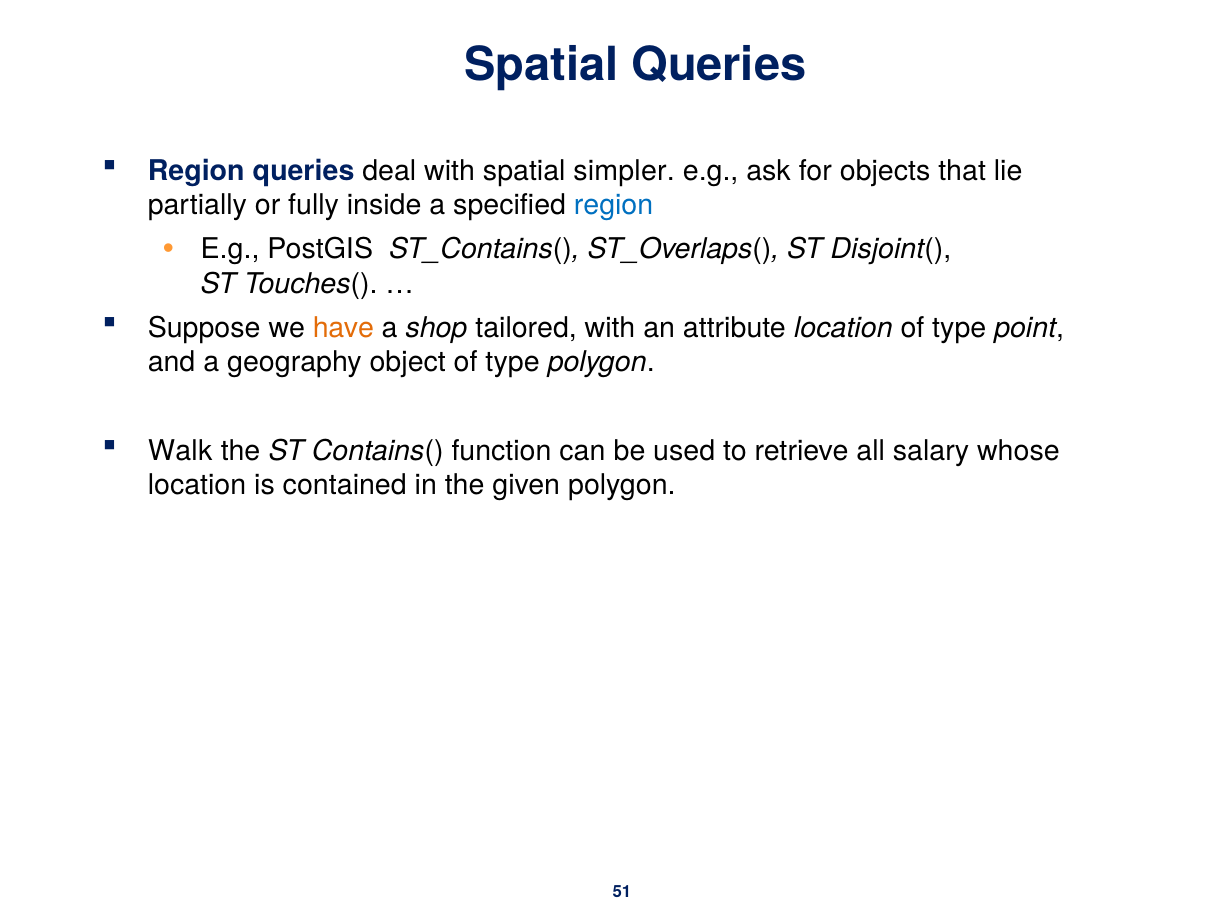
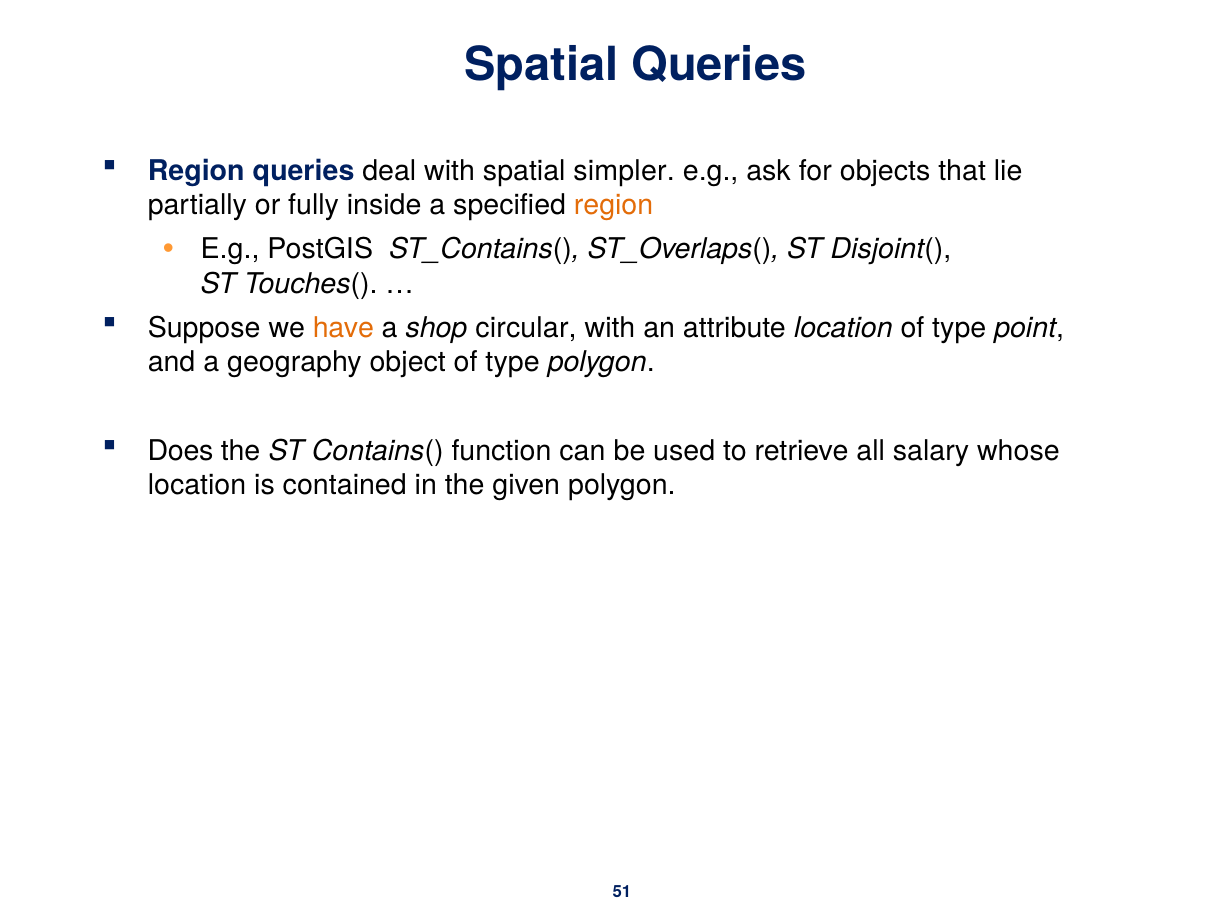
region colour: blue -> orange (614, 205)
tailored: tailored -> circular (526, 328)
Walk: Walk -> Does (180, 451)
